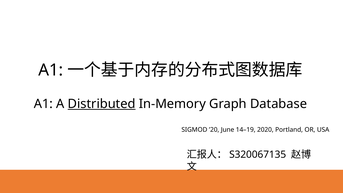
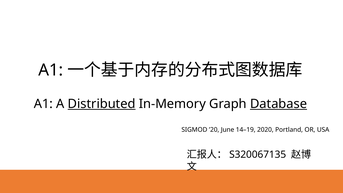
Database underline: none -> present (279, 104)
